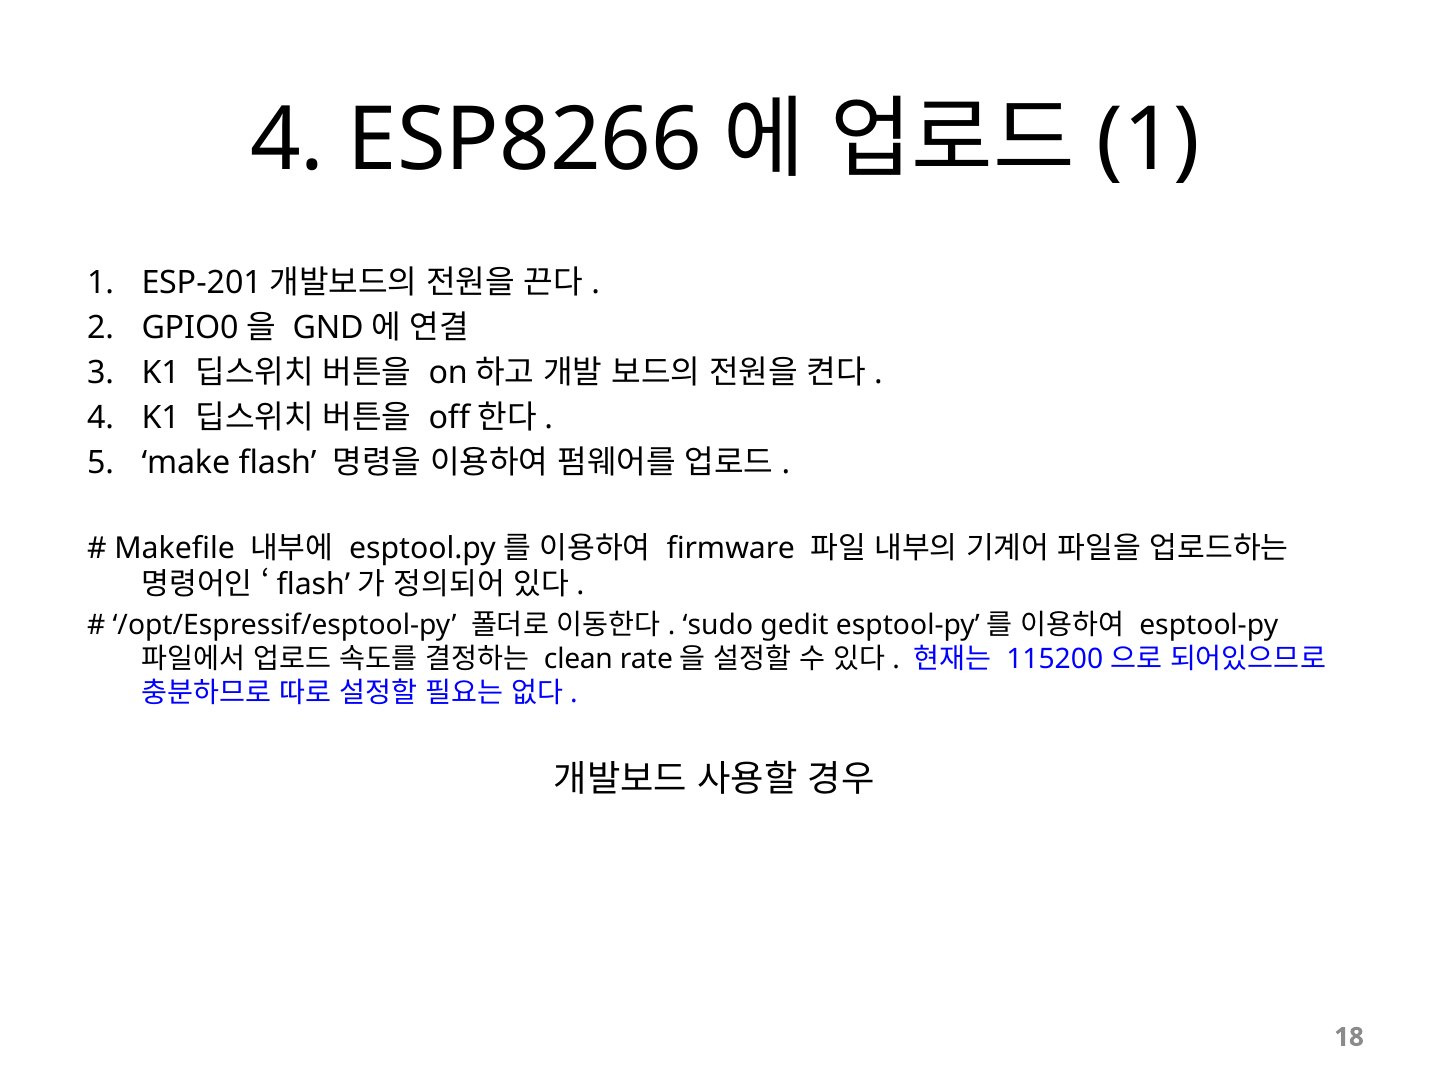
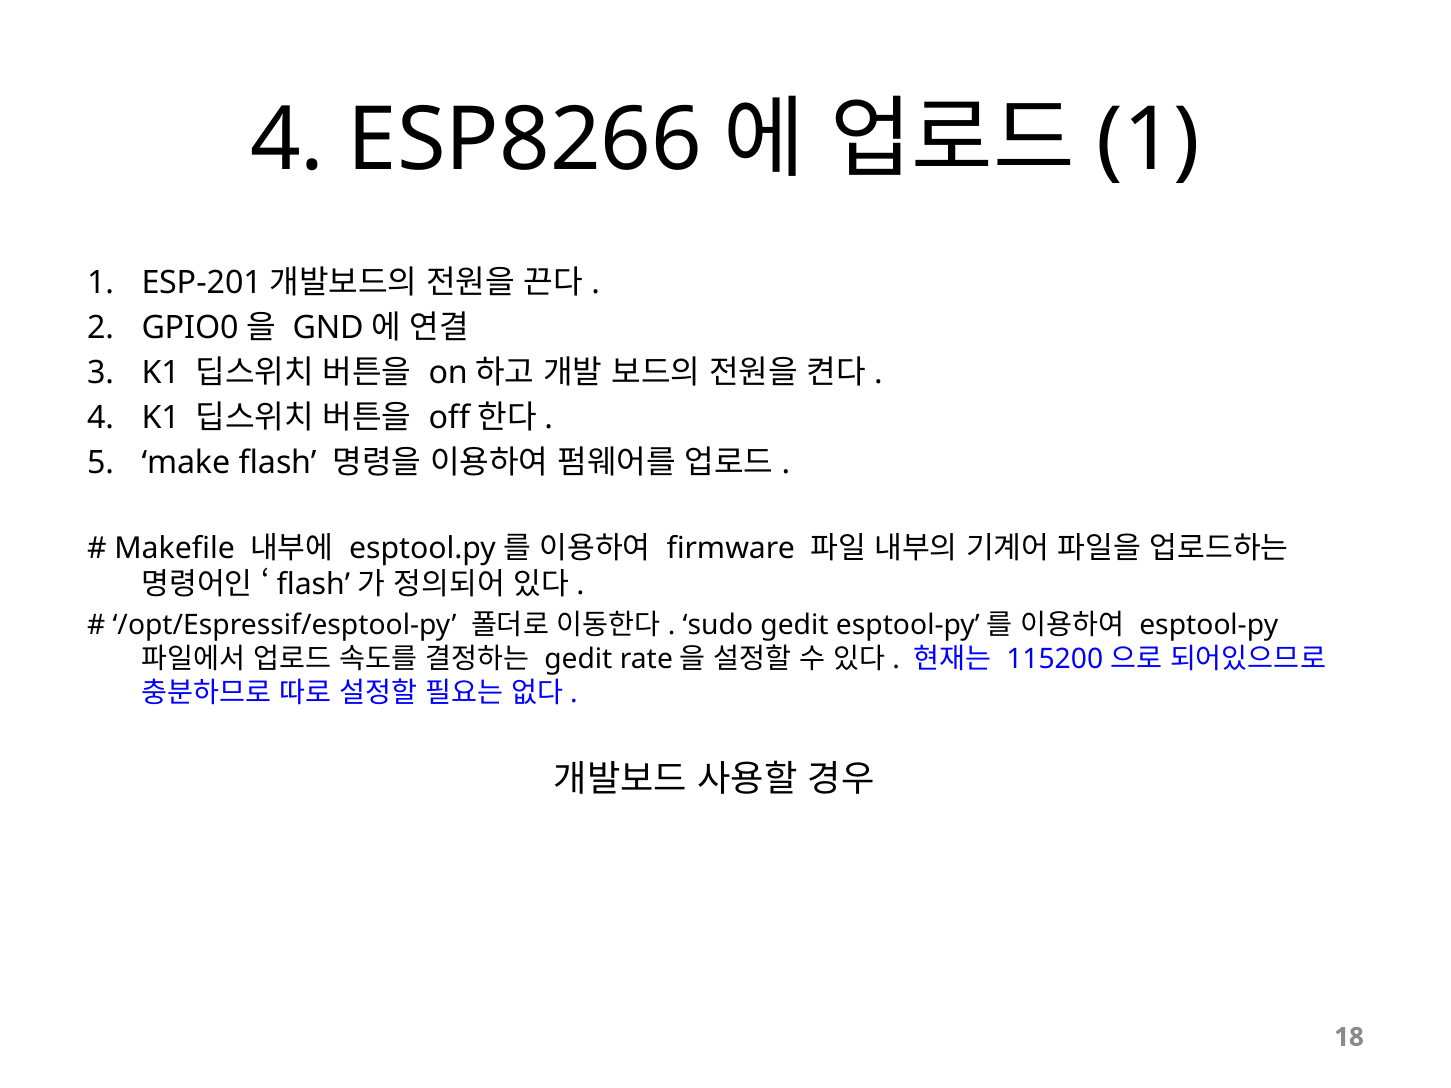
clean: clean -> gedit (578, 660)
